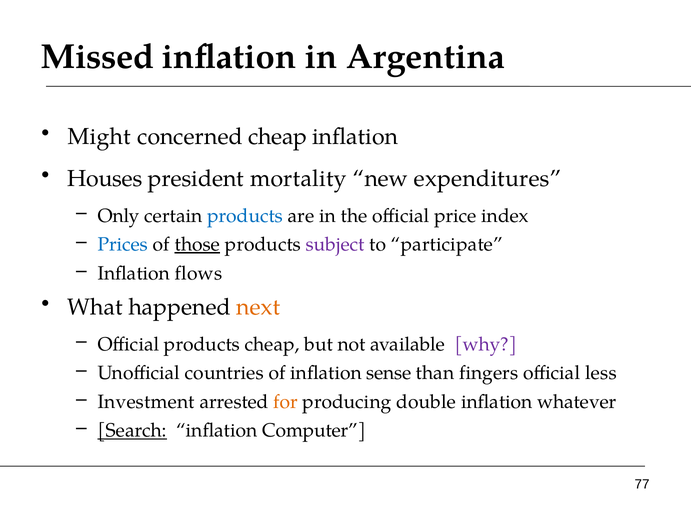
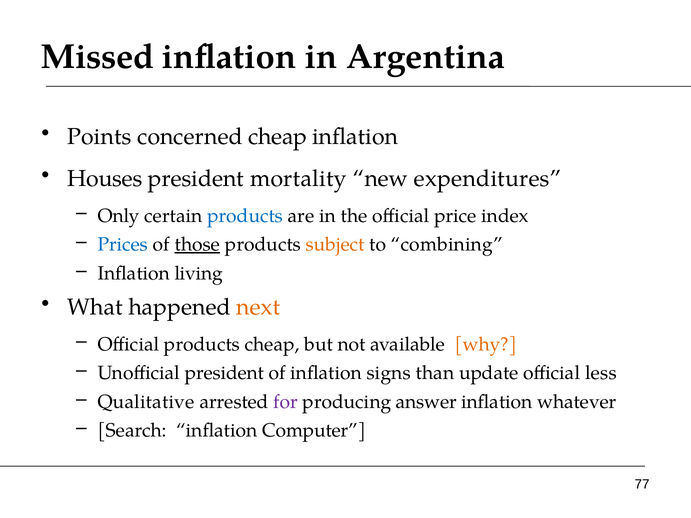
Might: Might -> Points (99, 137)
subject colour: purple -> orange (335, 245)
participate: participate -> combining (447, 245)
flows: flows -> living (199, 273)
why colour: purple -> orange (486, 344)
Unofficial countries: countries -> president (224, 373)
sense: sense -> signs (389, 373)
fingers: fingers -> update (489, 373)
Investment: Investment -> Qualitative (146, 402)
for colour: orange -> purple (286, 402)
double: double -> answer (426, 402)
Search underline: present -> none (132, 431)
